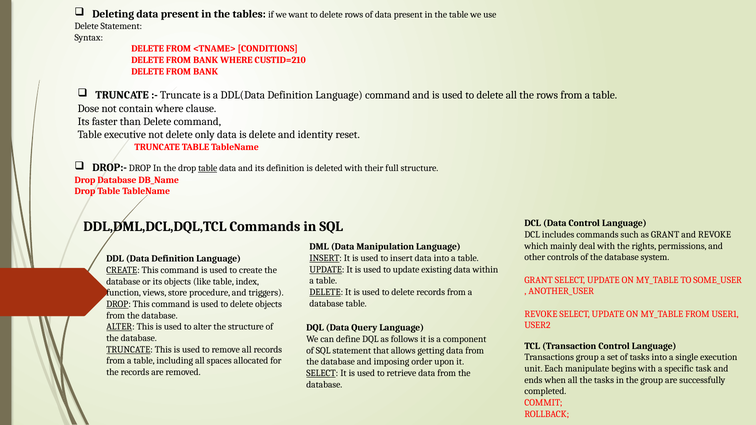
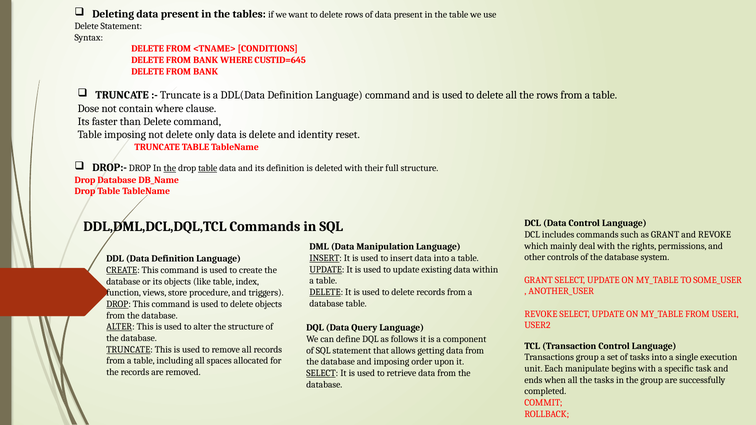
CUSTID=210: CUSTID=210 -> CUSTID=645 (280, 60)
Table executive: executive -> imposing (125, 135)
the underline: none -> present (170, 168)
